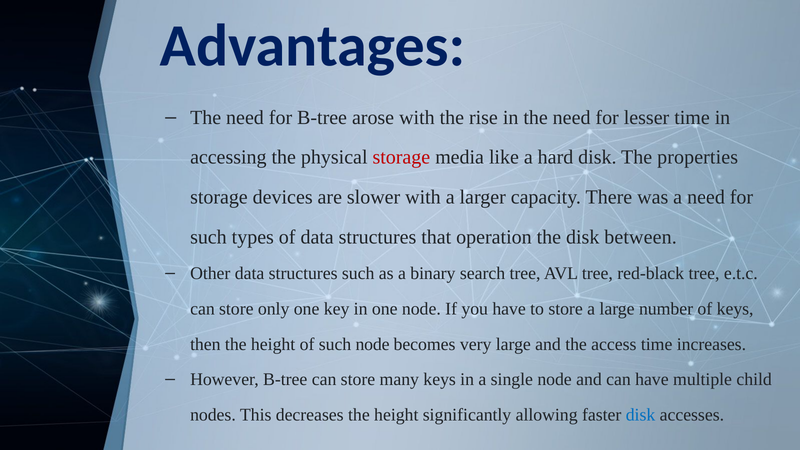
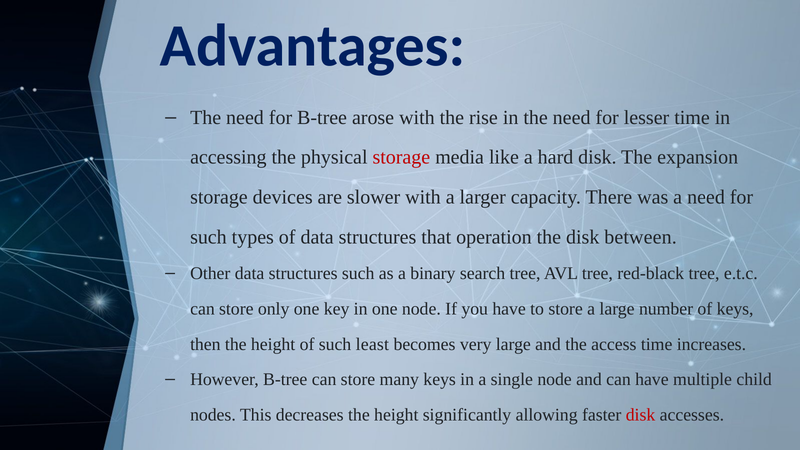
properties: properties -> expansion (698, 157)
such node: node -> least (372, 344)
disk colour: blue -> red (641, 415)
